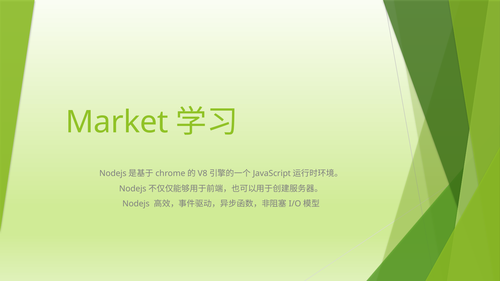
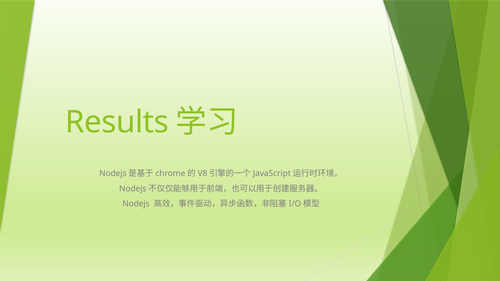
Market: Market -> Results (117, 122)
